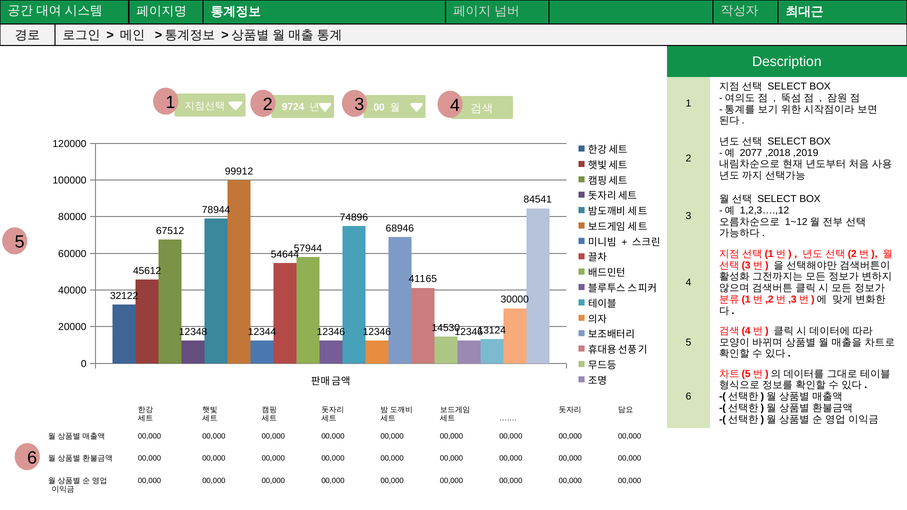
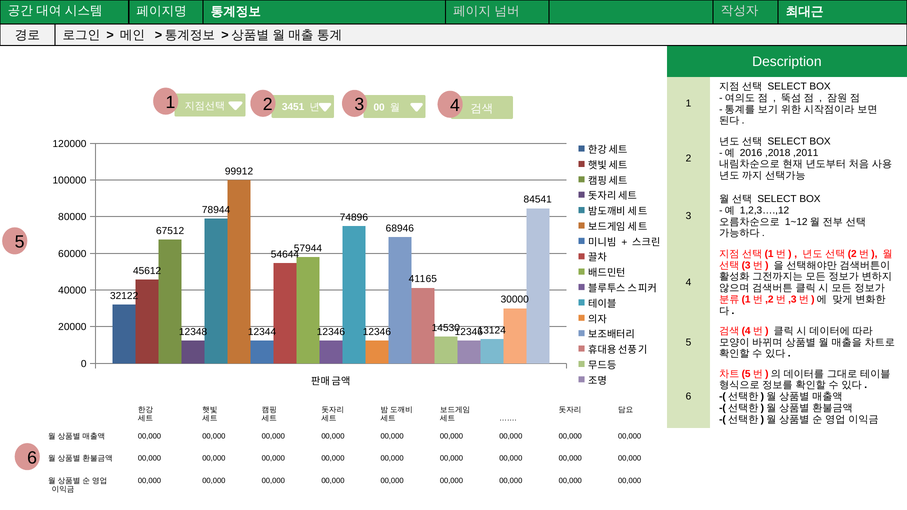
9724: 9724 -> 3451 (293, 107)
2077: 2077 -> 2016 (751, 153)
,2019: ,2019 -> ,2011 (806, 153)
